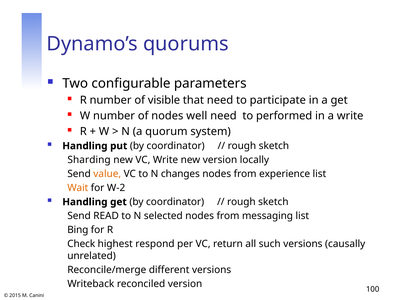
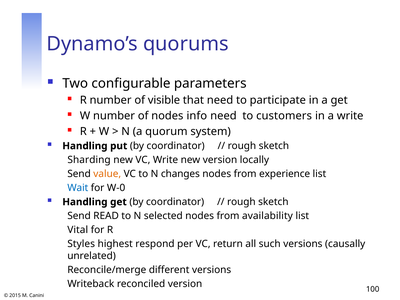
well: well -> info (197, 116)
performed: performed -> customers (284, 116)
Wait colour: orange -> blue (78, 188)
W-2: W-2 -> W-0 (116, 188)
messaging: messaging -> availability (267, 216)
Bing: Bing -> Vital (78, 230)
Check: Check -> Styles (81, 244)
